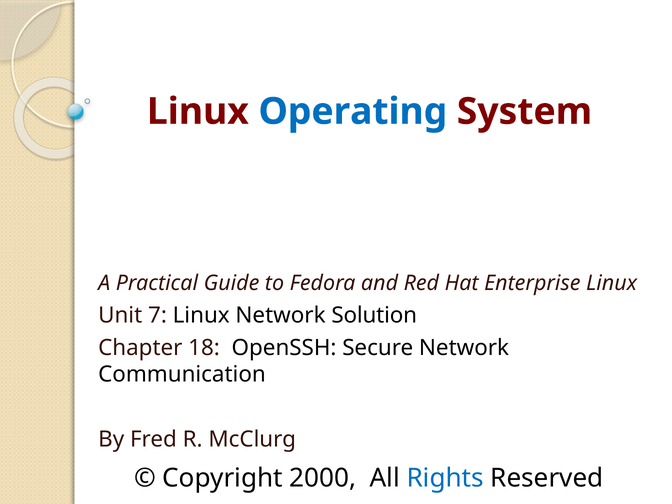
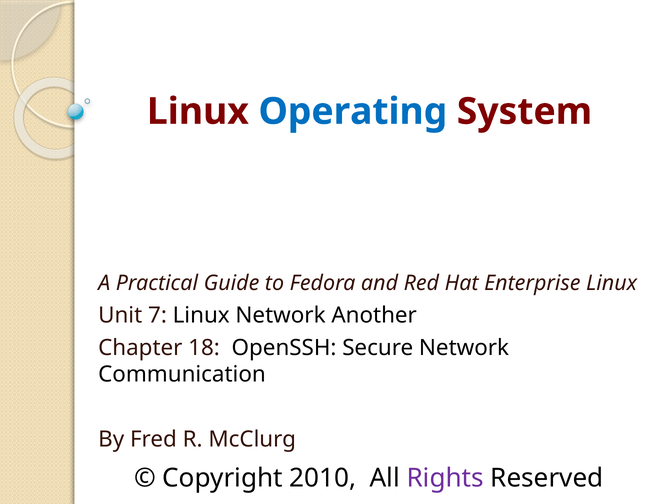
Solution: Solution -> Another (374, 315)
2000: 2000 -> 2010 (323, 478)
Rights colour: blue -> purple (445, 478)
